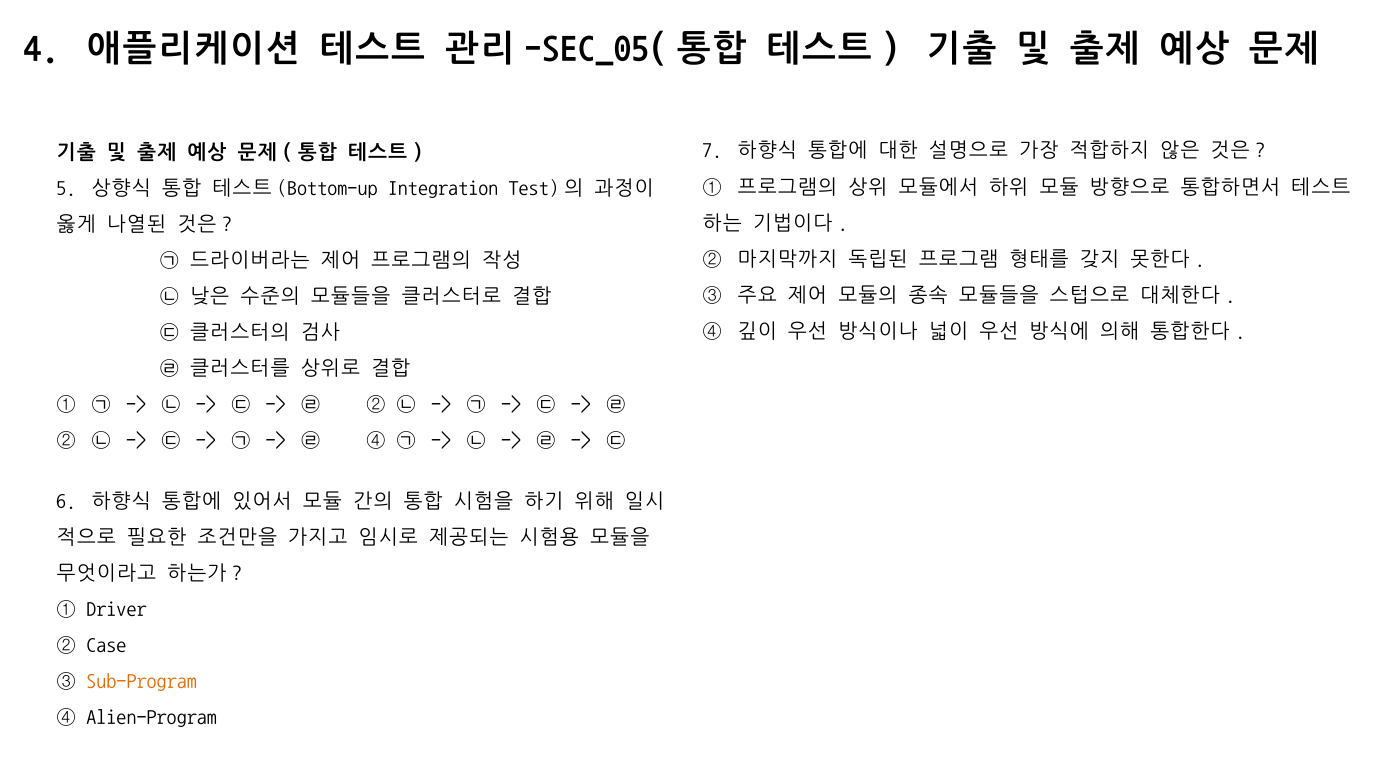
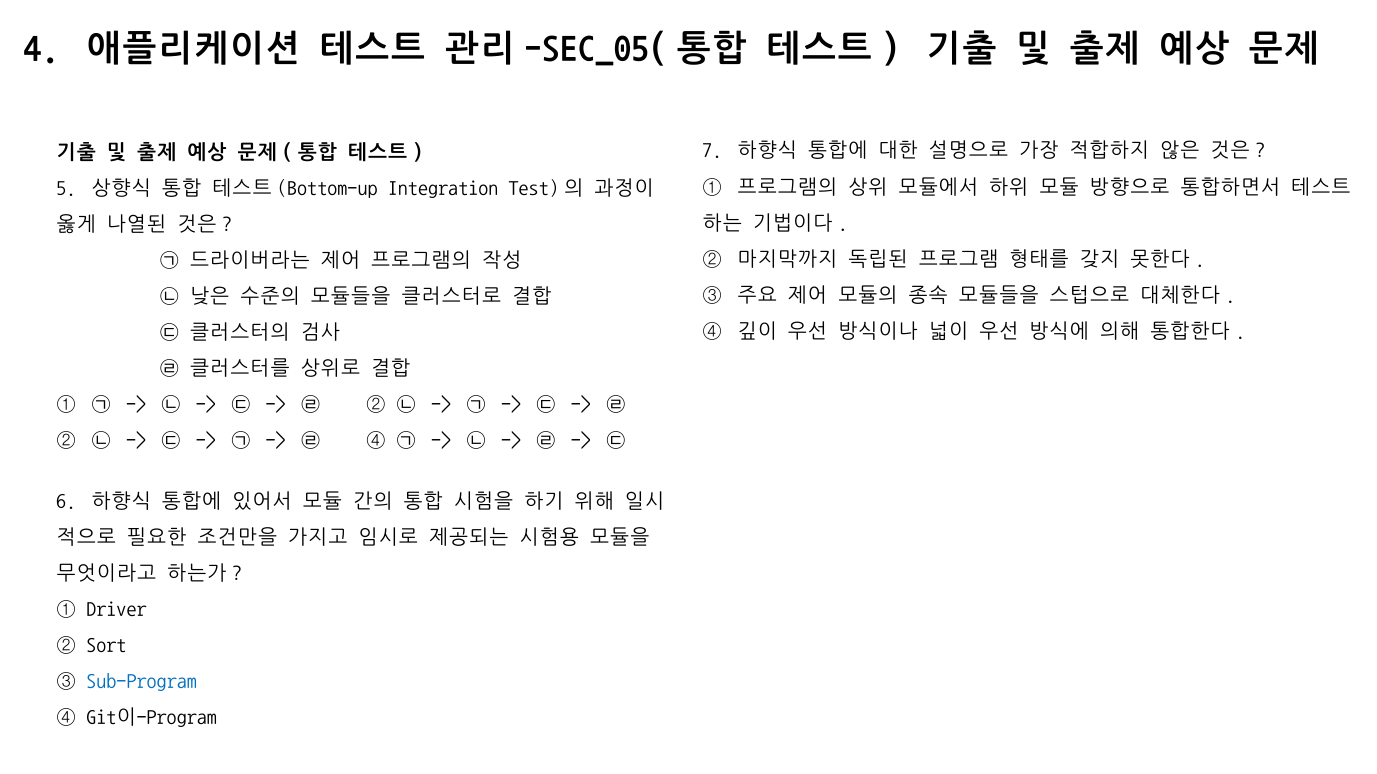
Case: Case -> Sort (106, 646)
Sub-Program colour: orange -> blue (142, 682)
Alien-Program: Alien-Program -> Git이-Program (152, 718)
